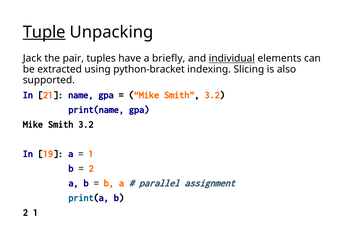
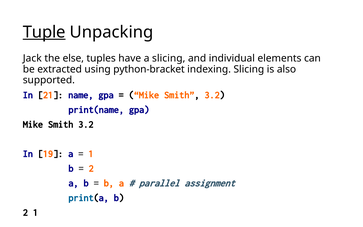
pair: pair -> else (73, 58)
a briefly: briefly -> slicing (169, 58)
individual underline: present -> none (232, 58)
